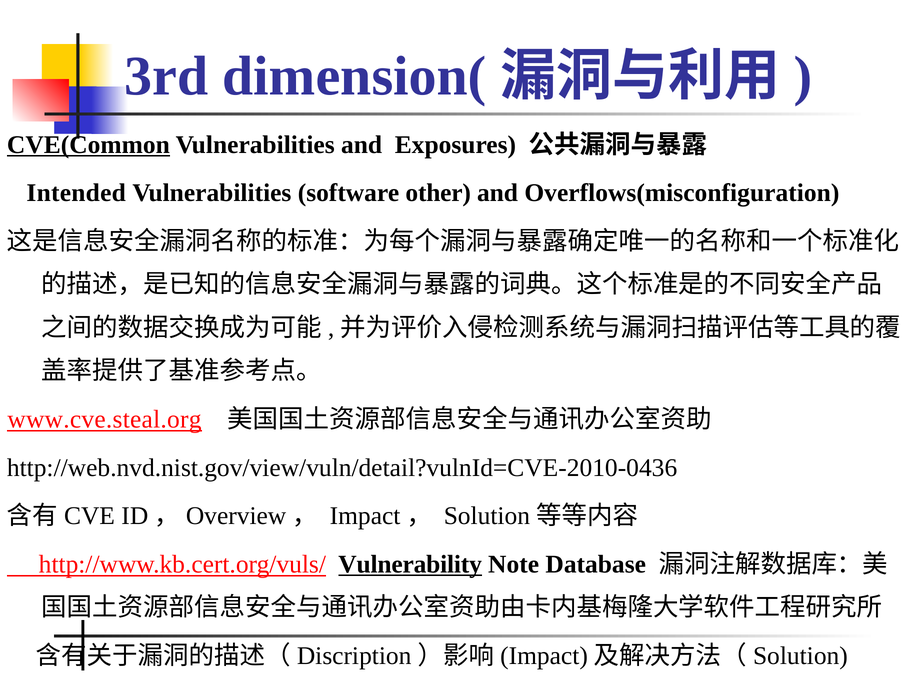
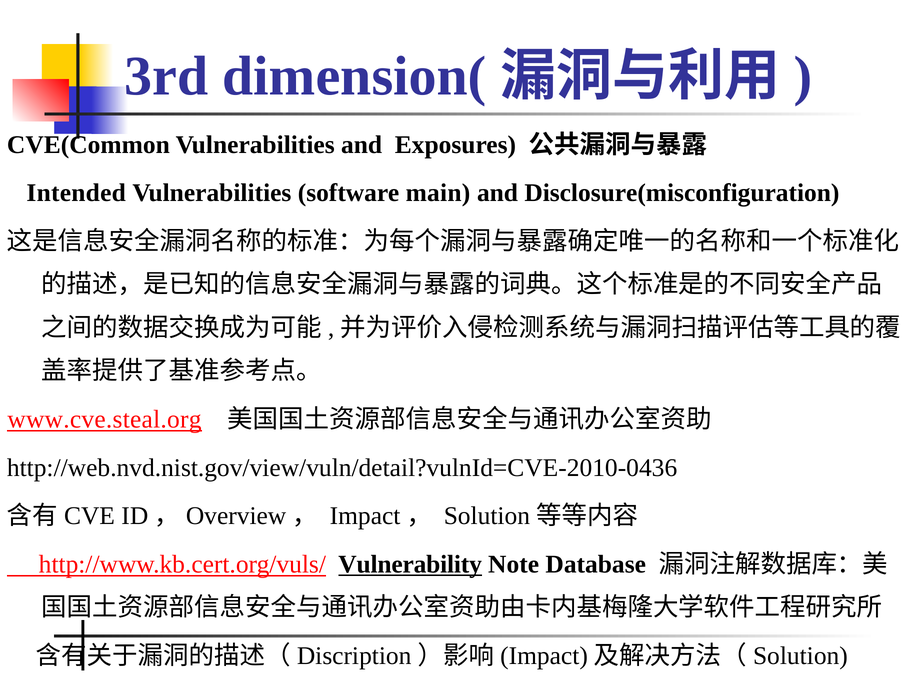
CVE(Common underline: present -> none (88, 145)
other: other -> main (438, 193)
Overflows(misconfiguration: Overflows(misconfiguration -> Disclosure(misconfiguration (682, 193)
